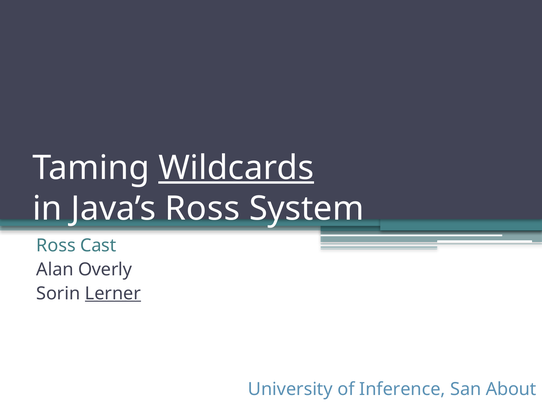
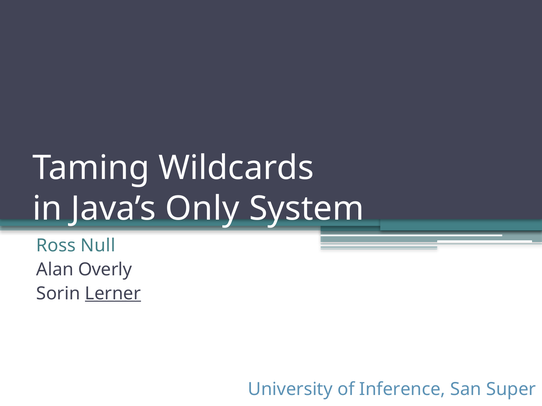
Wildcards underline: present -> none (236, 168)
Java’s Ross: Ross -> Only (202, 209)
Cast: Cast -> Null (98, 246)
About: About -> Super (511, 390)
